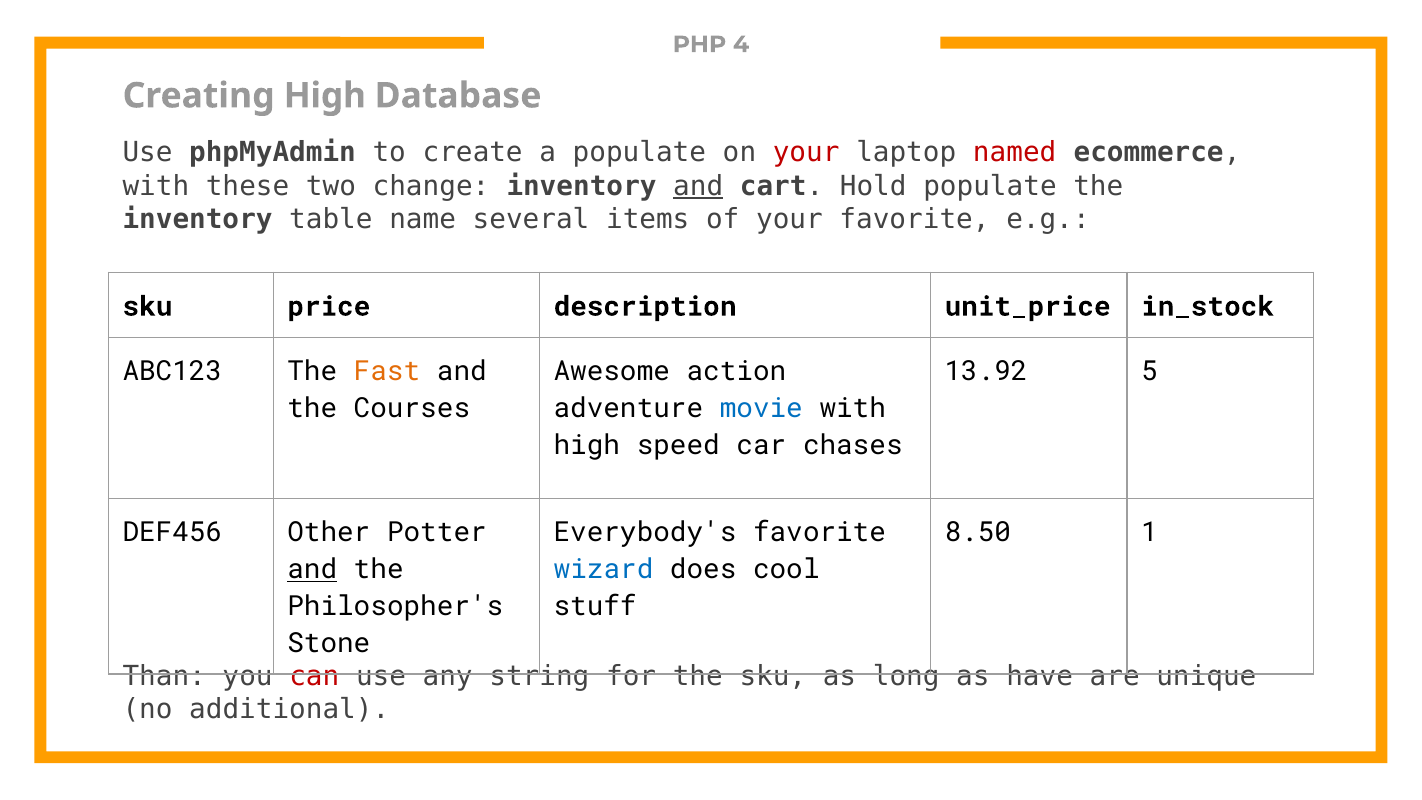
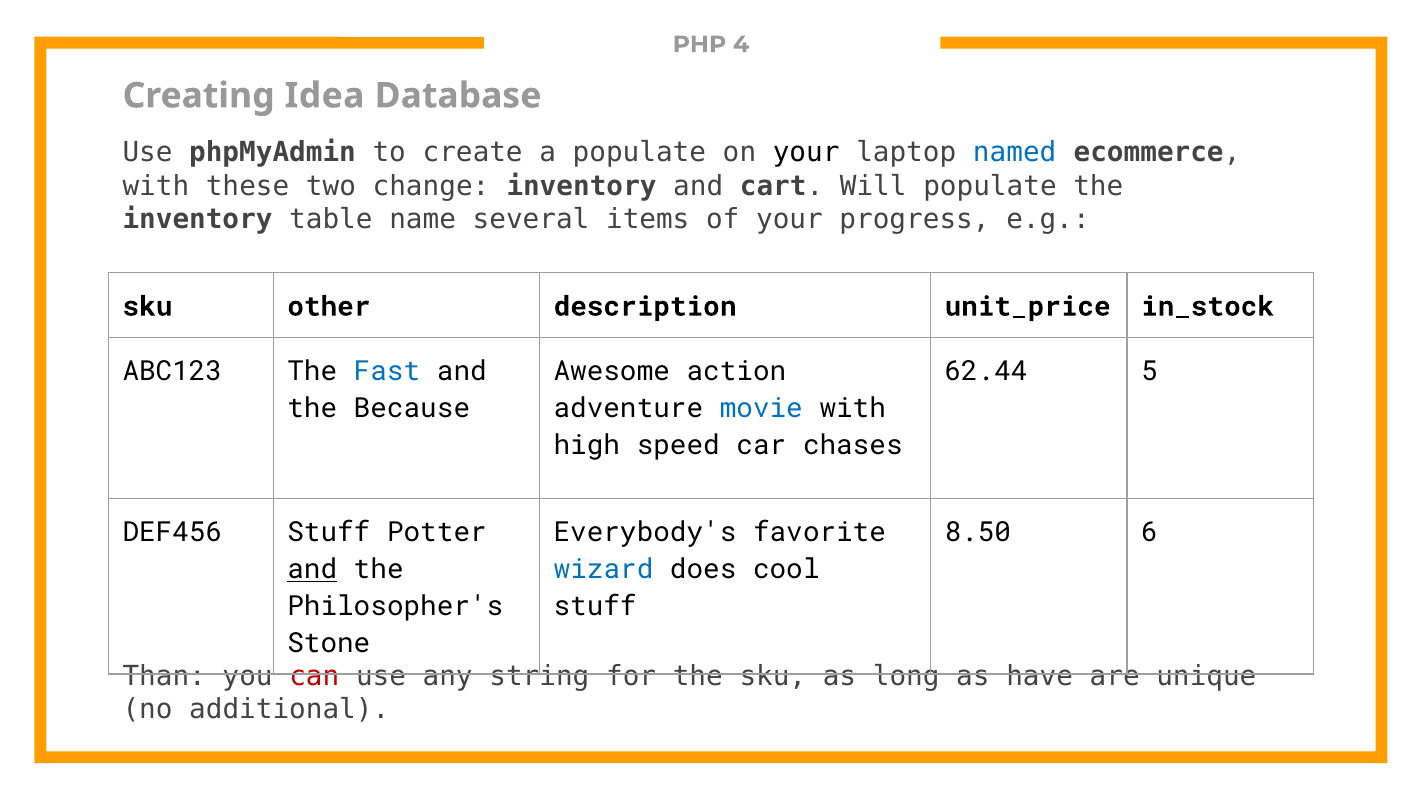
Creating High: High -> Idea (324, 96)
your colour: red -> black (806, 153)
named colour: red -> blue (1015, 153)
and underline: present -> none (698, 186)
Hold: Hold -> Will (873, 186)
your favorite: favorite -> progress (914, 219)
price: price -> other (329, 306)
Fast colour: orange -> blue (387, 372)
13.92: 13.92 -> 62.44 (986, 372)
Courses: Courses -> Because (412, 408)
DEF456 Other: Other -> Stuff (329, 533)
1: 1 -> 6 (1149, 533)
